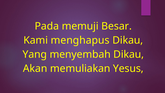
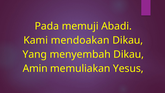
Besar: Besar -> Abadi (117, 26)
menghapus: menghapus -> mendoakan (80, 40)
Akan: Akan -> Amin (35, 68)
